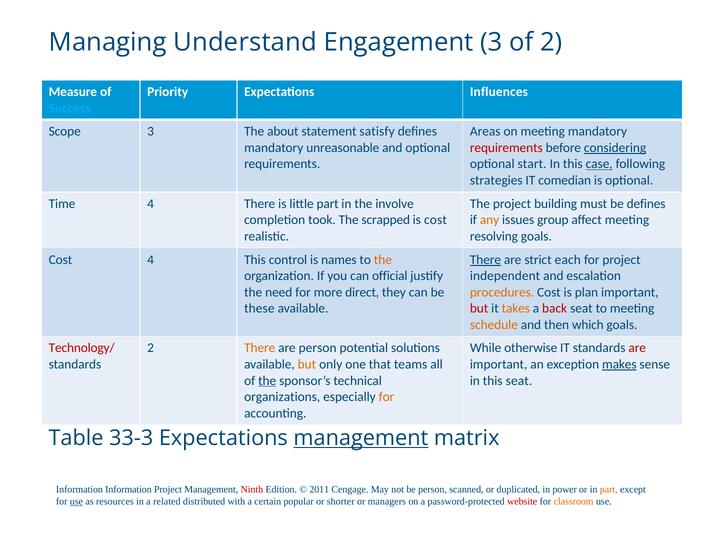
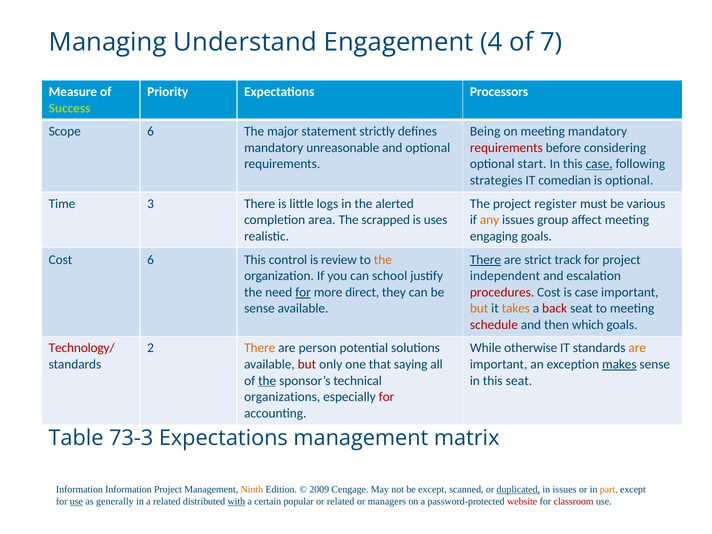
Engagement 3: 3 -> 4 (491, 42)
of 2: 2 -> 7 (551, 42)
Influences: Influences -> Processors (499, 92)
Success colour: light blue -> light green (70, 108)
Scope 3: 3 -> 6 (151, 132)
about: about -> major (283, 132)
satisfy: satisfy -> strictly (377, 132)
Areas: Areas -> Being (485, 132)
considering underline: present -> none (615, 148)
Time 4: 4 -> 3 (151, 204)
little part: part -> logs (327, 204)
involve: involve -> alerted (395, 204)
building: building -> register (556, 204)
be defines: defines -> various (646, 204)
took: took -> area (322, 220)
is cost: cost -> uses (436, 220)
resolving: resolving -> engaging (494, 236)
Cost 4: 4 -> 6 (151, 260)
names: names -> review (339, 260)
each: each -> track (568, 260)
official: official -> school (390, 276)
for underline: none -> present (303, 292)
procedures colour: orange -> red (502, 292)
is plan: plan -> case (586, 292)
these: these -> sense (259, 308)
but colour: red -> orange (479, 308)
schedule colour: orange -> red (494, 325)
are colour: red -> orange (637, 348)
but colour: orange -> red (307, 364)
teams: teams -> saying (411, 364)
for colour: orange -> red (386, 397)
33-3: 33-3 -> 73-3 (131, 438)
management underline: present -> none (361, 438)
Ninth colour: red -> orange (252, 490)
2011: 2011 -> 2009 (319, 490)
be person: person -> except (432, 490)
duplicated underline: none -> present (518, 490)
in power: power -> issues (565, 490)
resources: resources -> generally (115, 501)
with underline: none -> present (236, 501)
or shorter: shorter -> related (341, 501)
classroom colour: orange -> red (574, 501)
